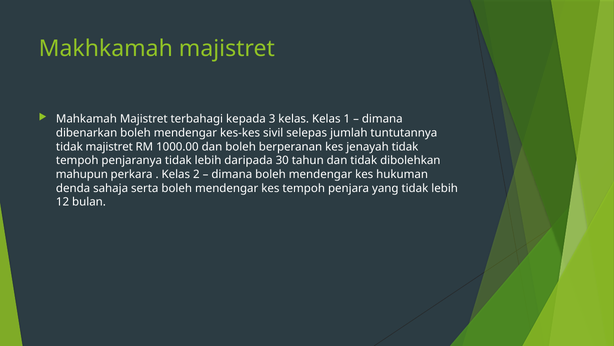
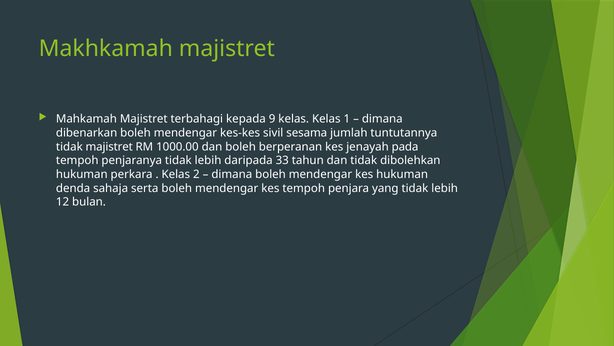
3: 3 -> 9 (272, 119)
selepas: selepas -> sesama (307, 133)
jenayah tidak: tidak -> pada (405, 146)
30: 30 -> 33 (282, 160)
mahupun: mahupun -> hukuman (82, 174)
